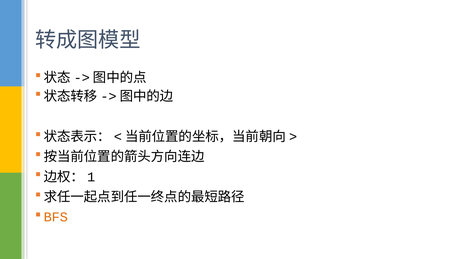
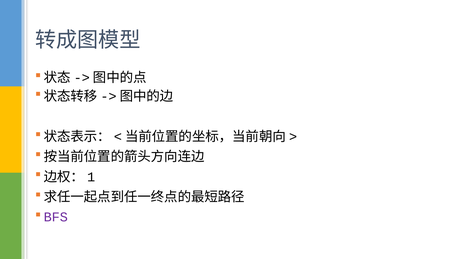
BFS colour: orange -> purple (56, 217)
